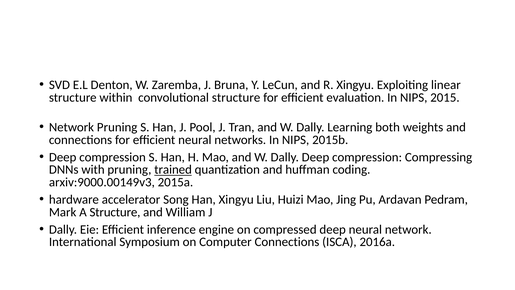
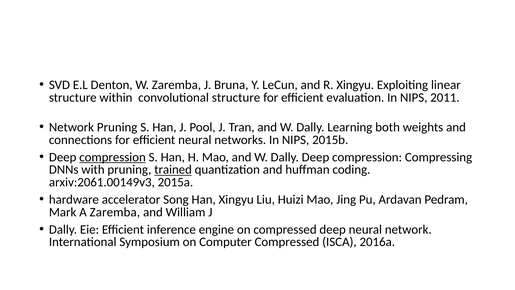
2015: 2015 -> 2011 (445, 97)
compression underline: none -> present (113, 157)
arxiv:9000.00149v3: arxiv:9000.00149v3 -> arxiv:2061.00149v3 (102, 182)
A Structure: Structure -> Zaremba (115, 212)
Computer Connections: Connections -> Compressed (287, 242)
